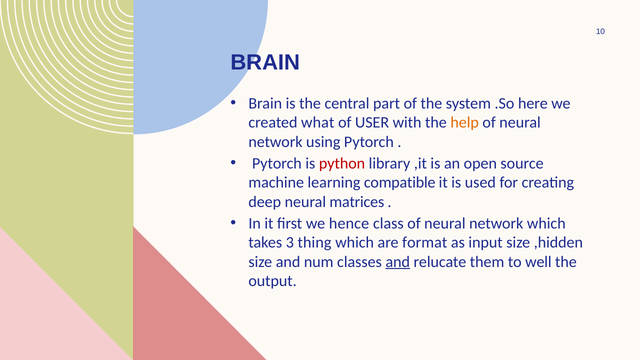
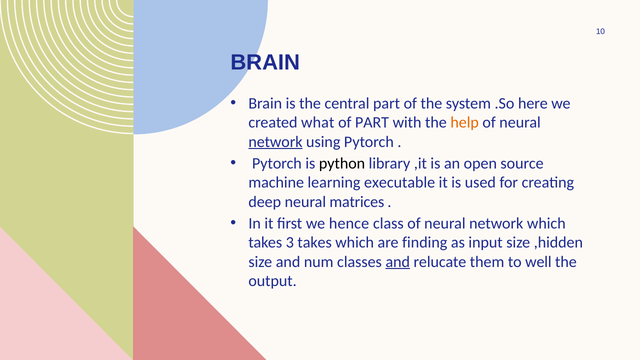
of USER: USER -> PART (372, 123)
network underline: none -> present (275, 142)
python colour: red -> black (342, 163)
compatible: compatible -> executable (400, 183)
3 thing: thing -> takes (315, 243)
format: format -> finding (425, 243)
